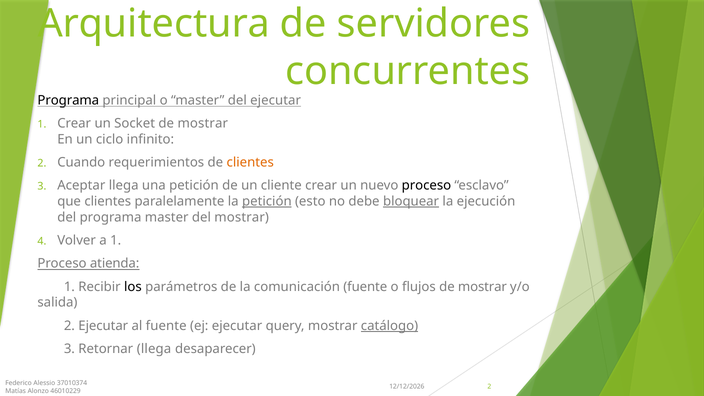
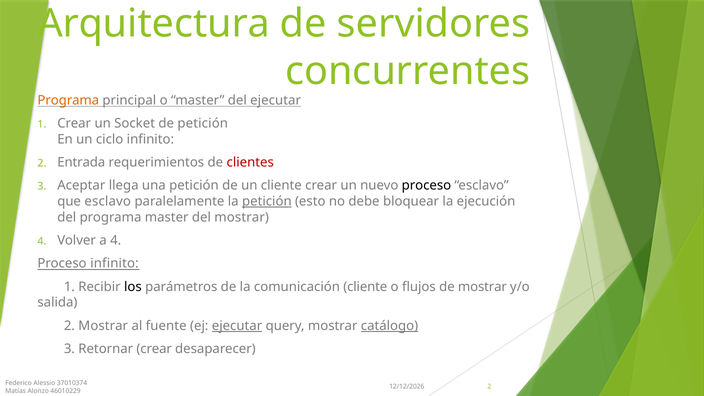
Programa colour: black -> orange (68, 100)
Socket de mostrar: mostrar -> petición (203, 123)
Cuando: Cuando -> Entrada (81, 162)
clientes colour: orange -> red (250, 162)
que clientes: clientes -> esclavo (108, 201)
bloquear underline: present -> none (411, 201)
a 1: 1 -> 4 (116, 240)
Proceso atienda: atienda -> infinito (115, 264)
comunicación fuente: fuente -> cliente (365, 287)
2 Ejecutar: Ejecutar -> Mostrar (103, 326)
ejecutar underline: none -> present (237, 326)
Retornar llega: llega -> crear (154, 349)
